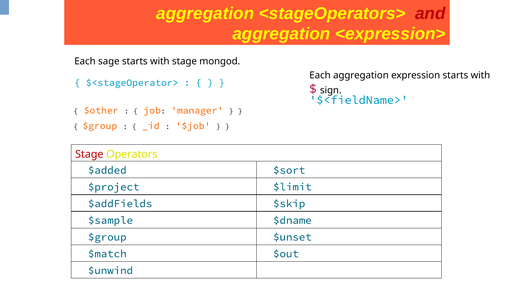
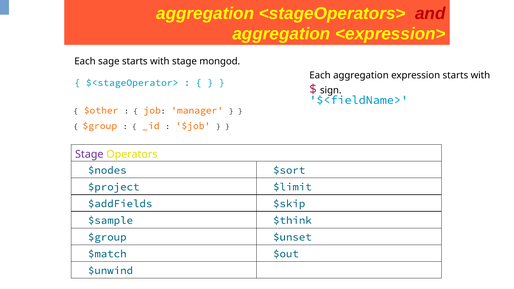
Stage colour: red -> purple (89, 154)
$added: $added -> $nodes (107, 170)
$dname: $dname -> $think (292, 220)
